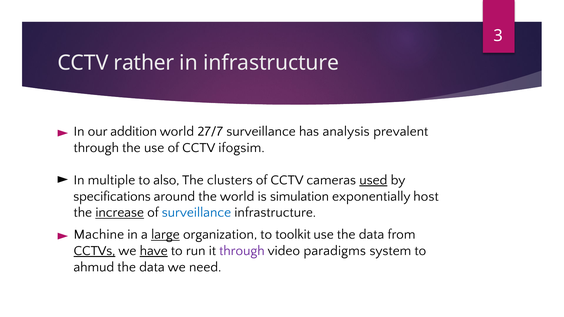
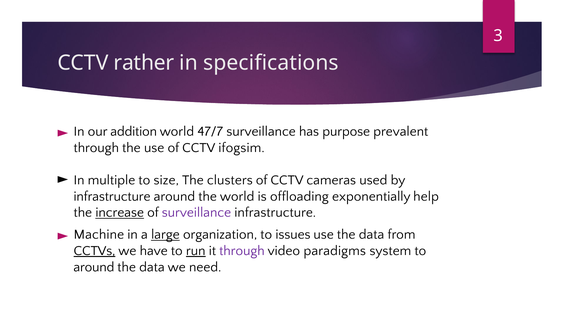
in infrastructure: infrastructure -> specifications (271, 63)
27/7: 27/7 -> 47/7 (210, 132)
analysis: analysis -> purpose (346, 132)
also: also -> size (166, 180)
used underline: present -> none (373, 180)
specifications: specifications -> infrastructure (112, 196)
simulation: simulation -> offloading (299, 196)
host: host -> help (426, 196)
surveillance colour: blue -> purple (196, 213)
toolkit: toolkit -> issues (293, 235)
have underline: present -> none (154, 251)
run underline: none -> present (196, 251)
ahmud: ahmud -> around (94, 267)
